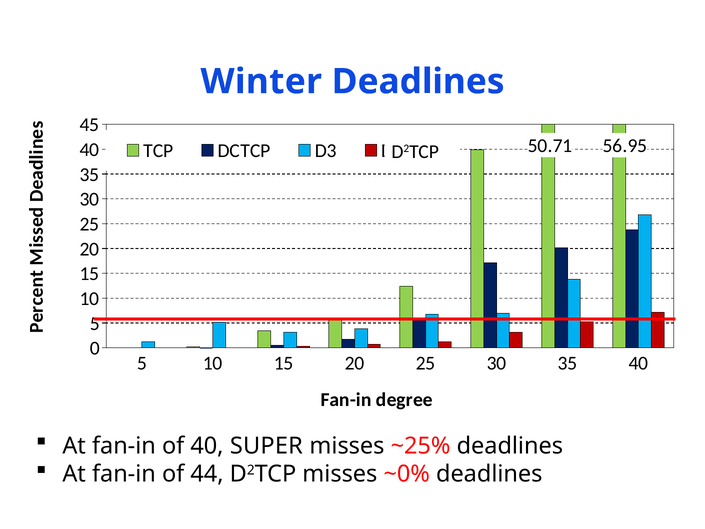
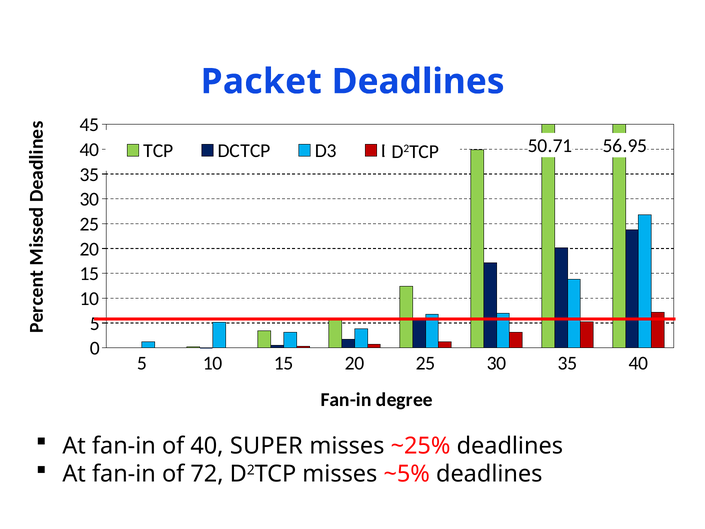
Winter: Winter -> Packet (261, 82)
44: 44 -> 72 (207, 474)
~0%: ~0% -> ~5% (407, 474)
